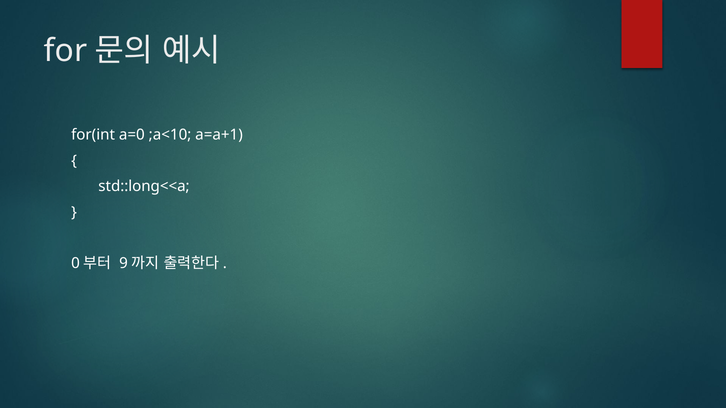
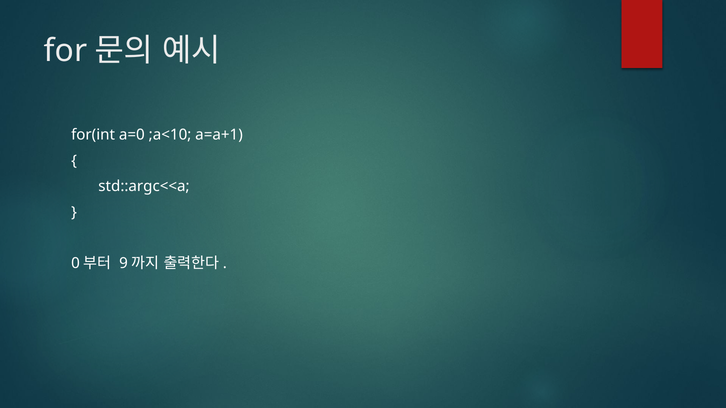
std::long<<a: std::long<<a -> std::argc<<a (144, 187)
